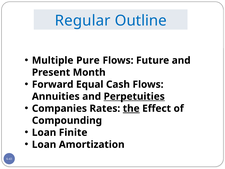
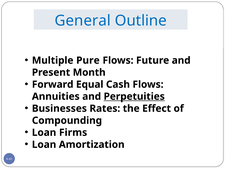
Regular: Regular -> General (83, 21)
Companies: Companies -> Businesses (59, 108)
the underline: present -> none (131, 108)
Finite: Finite -> Firms (73, 132)
